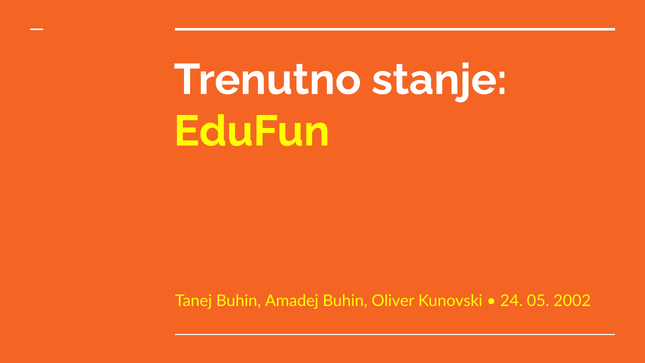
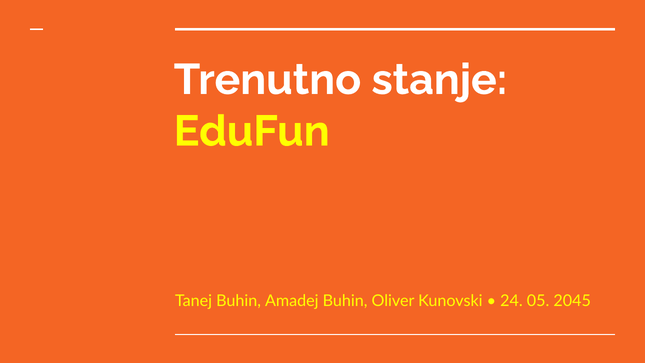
2002: 2002 -> 2045 (572, 301)
